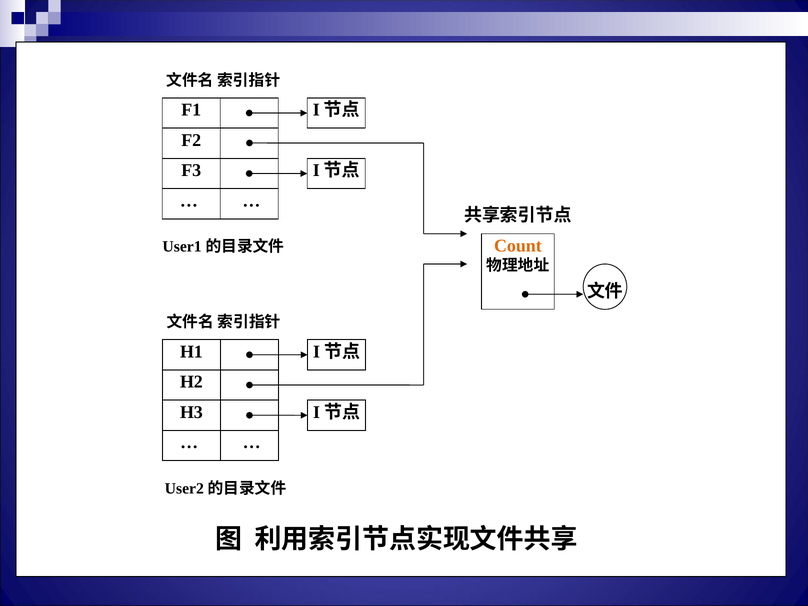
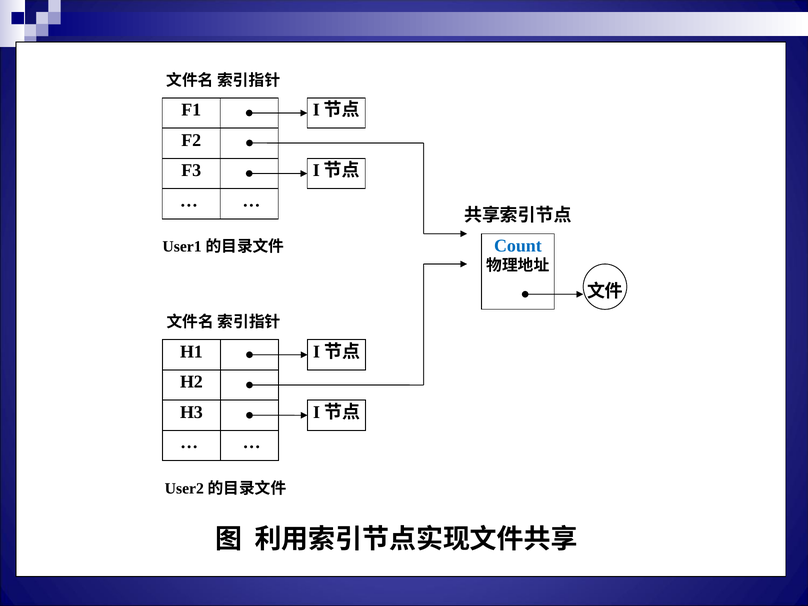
Count colour: orange -> blue (518, 246)
